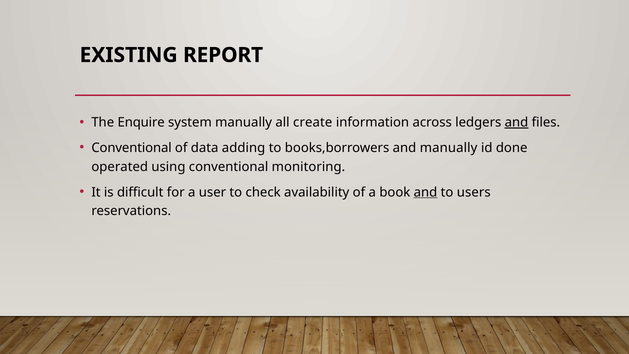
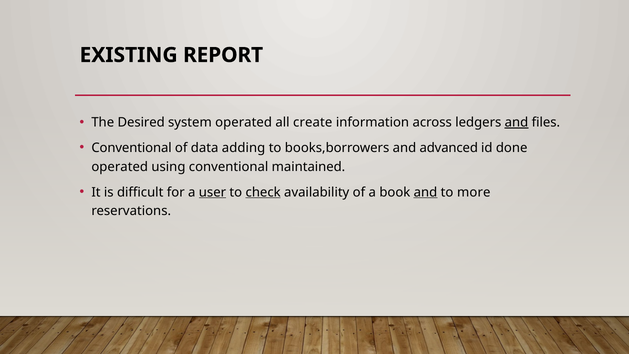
Enquire: Enquire -> Desired (141, 122)
system manually: manually -> operated (244, 122)
and manually: manually -> advanced (449, 148)
monitoring: monitoring -> maintained (308, 167)
user underline: none -> present (212, 192)
check underline: none -> present (263, 192)
users: users -> more (474, 192)
